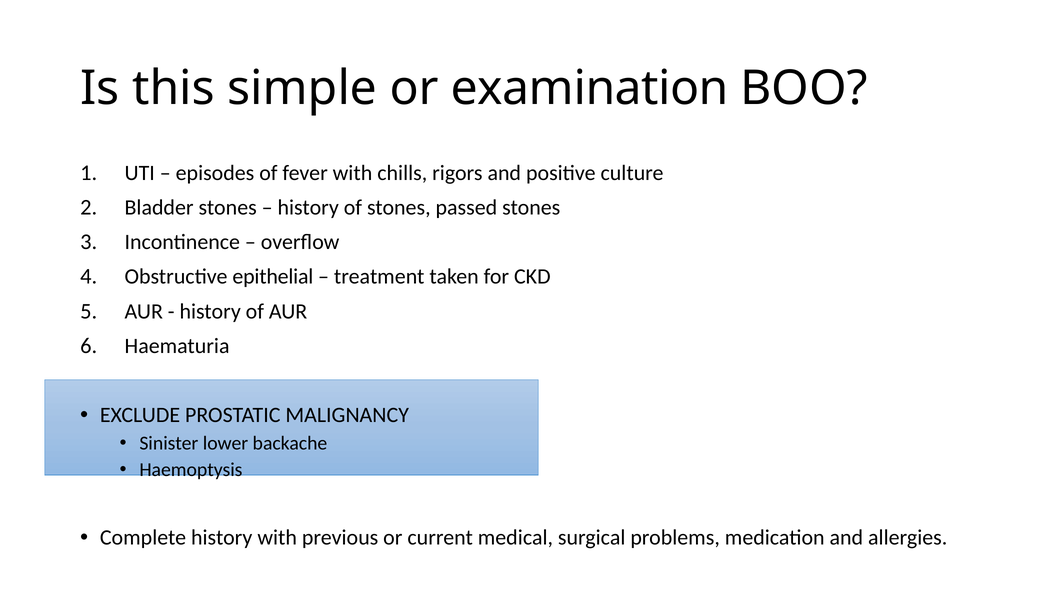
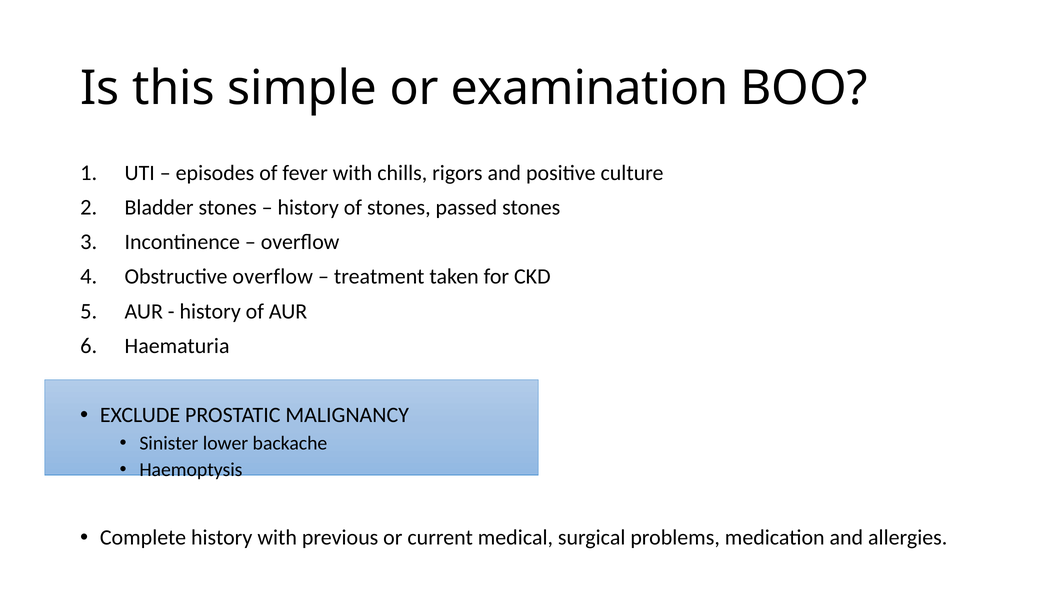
Obstructive epithelial: epithelial -> overflow (273, 277)
